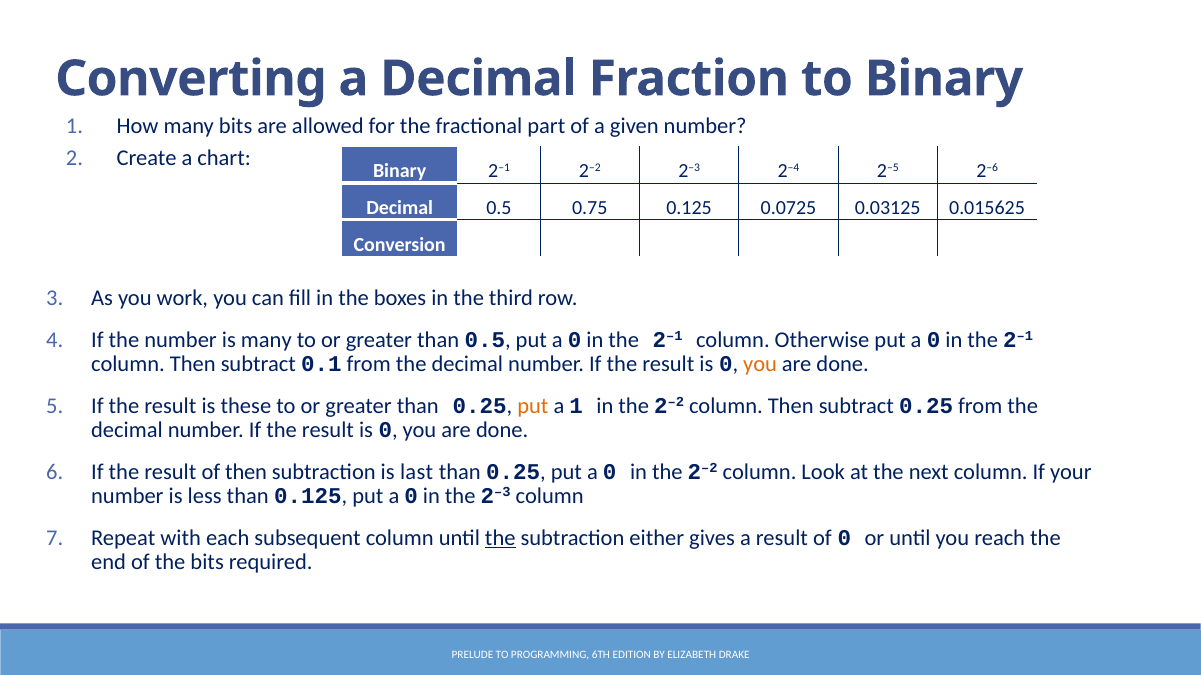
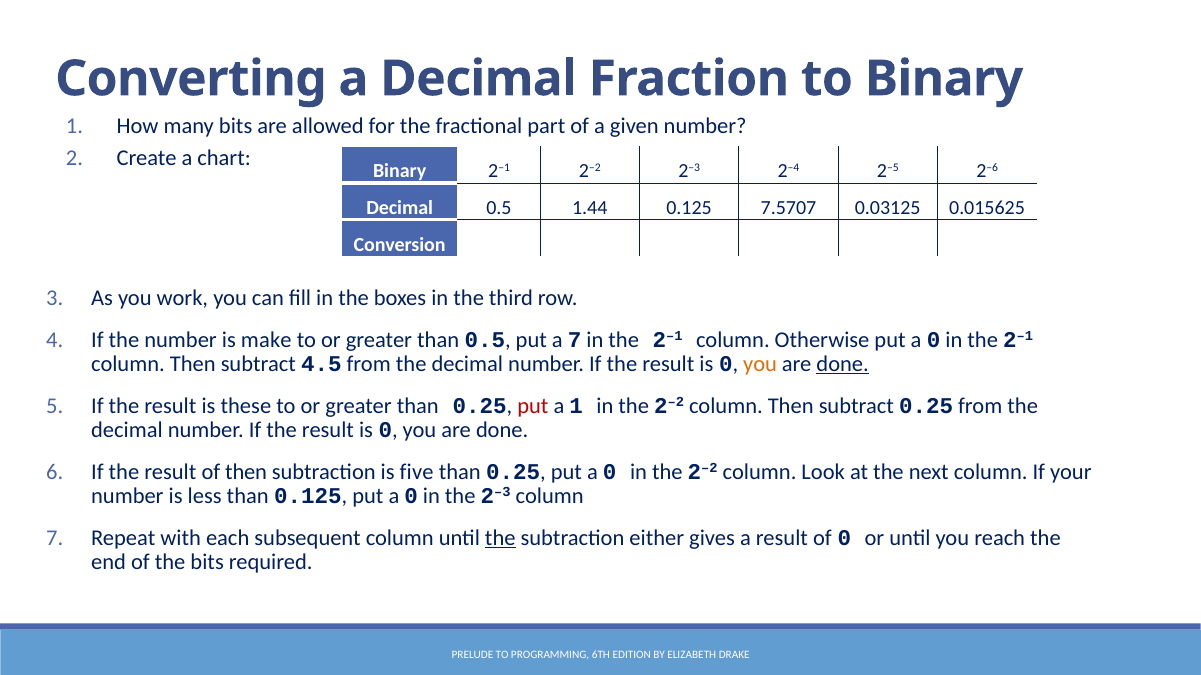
0.75: 0.75 -> 1.44 (590, 208)
0.0725: 0.0725 -> 7.5707 (788, 208)
is many: many -> make (266, 340)
0.5 put a 0: 0 -> 7 (575, 340)
0.1: 0.1 -> 4.5 (321, 364)
done underline: none -> present (843, 364)
put colour: orange -> red (533, 406)
last: last -> five (417, 472)
